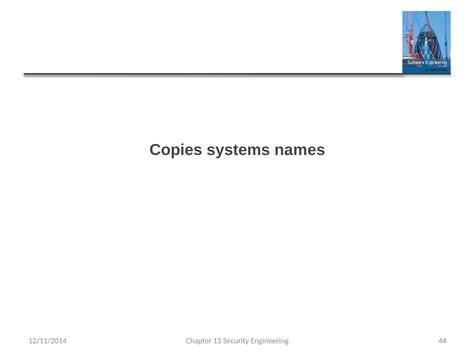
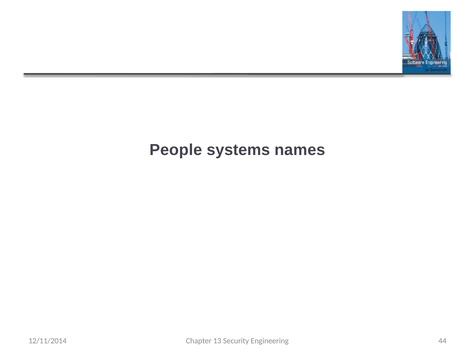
Copies: Copies -> People (176, 149)
